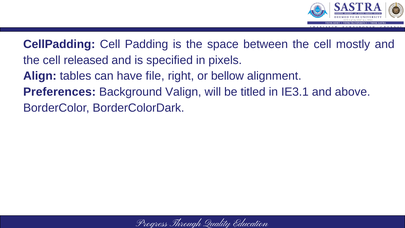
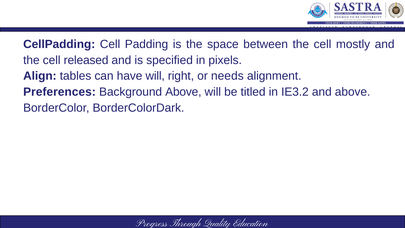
have file: file -> will (155, 76)
bellow: bellow -> needs (227, 76)
Background Valign: Valign -> Above (183, 92)
IE3.1: IE3.1 -> IE3.2 (295, 92)
